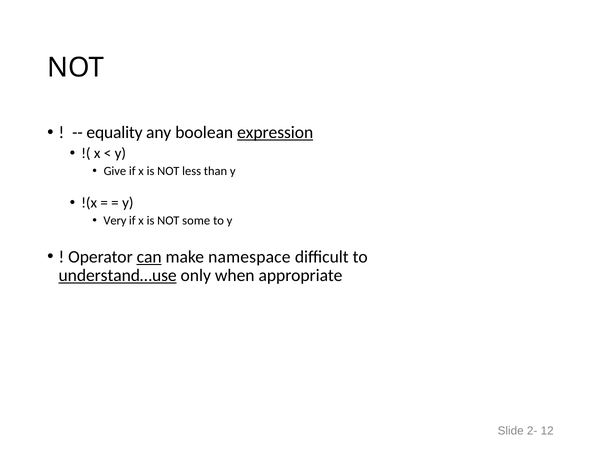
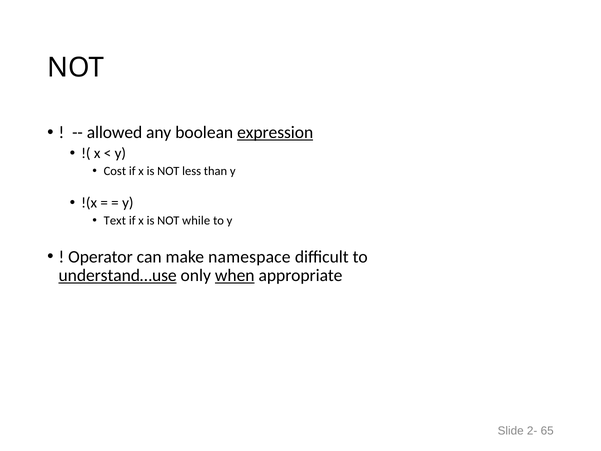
equality: equality -> allowed (114, 132)
Give: Give -> Cost (115, 171)
Very: Very -> Text (115, 221)
some: some -> while (196, 221)
can underline: present -> none (149, 257)
when underline: none -> present (235, 276)
12: 12 -> 65 (547, 431)
